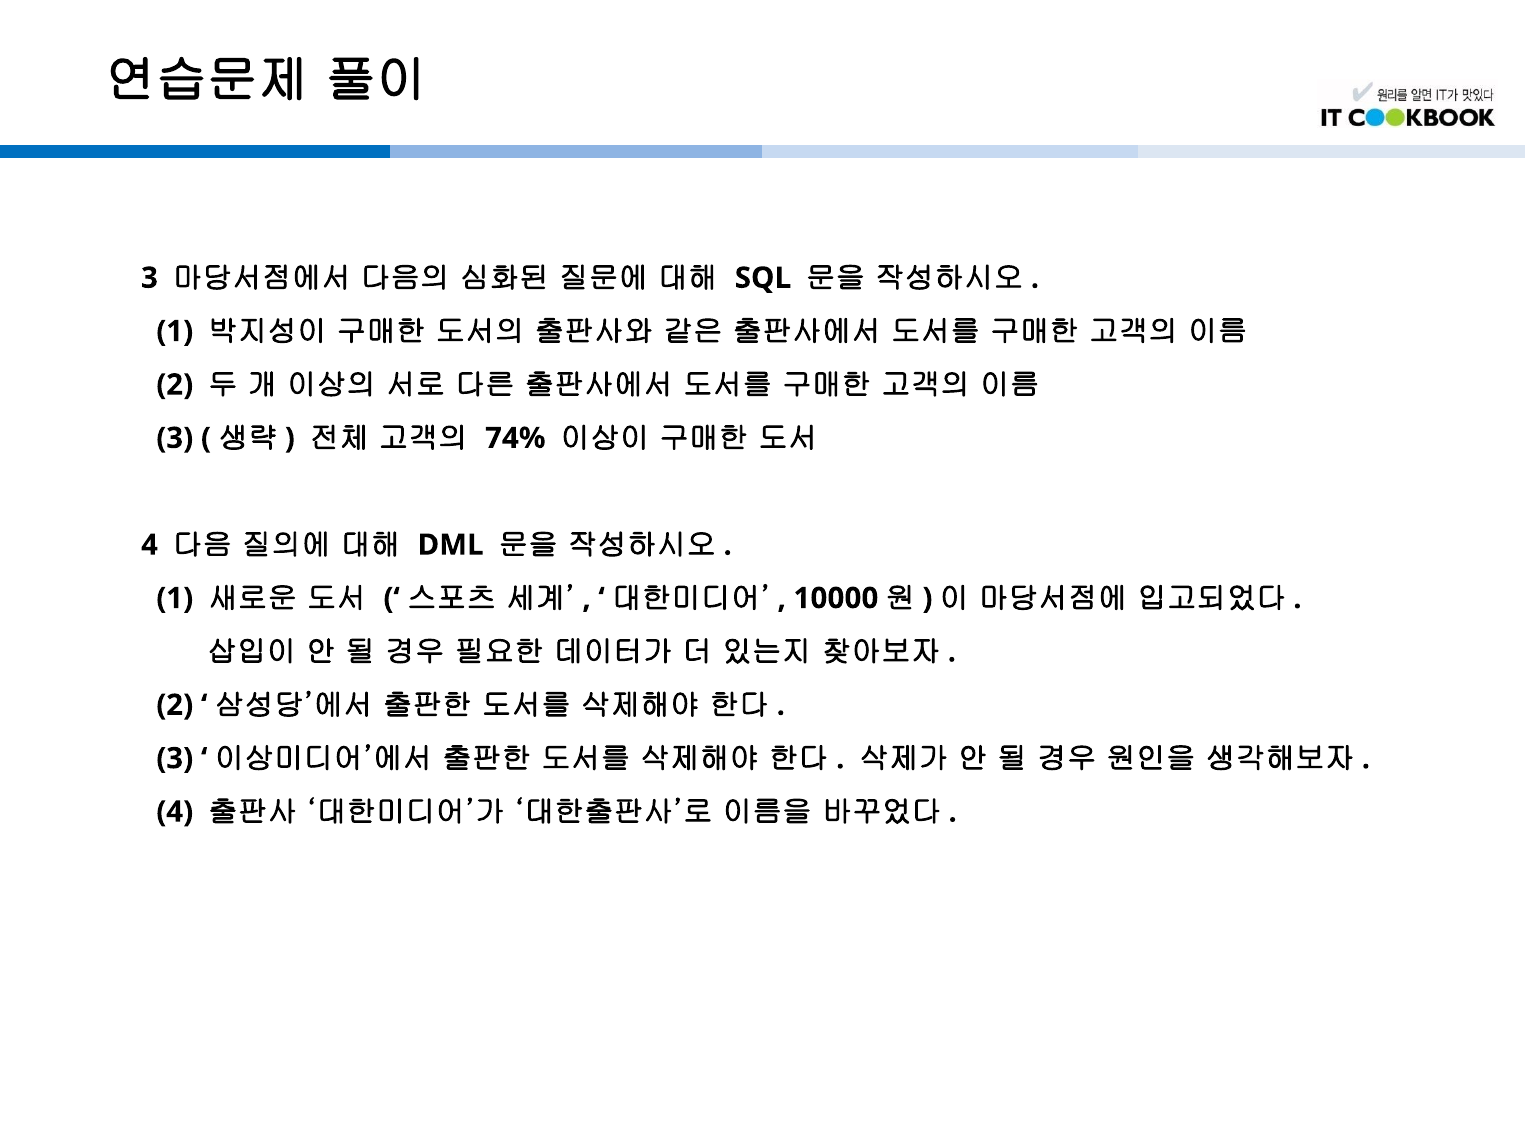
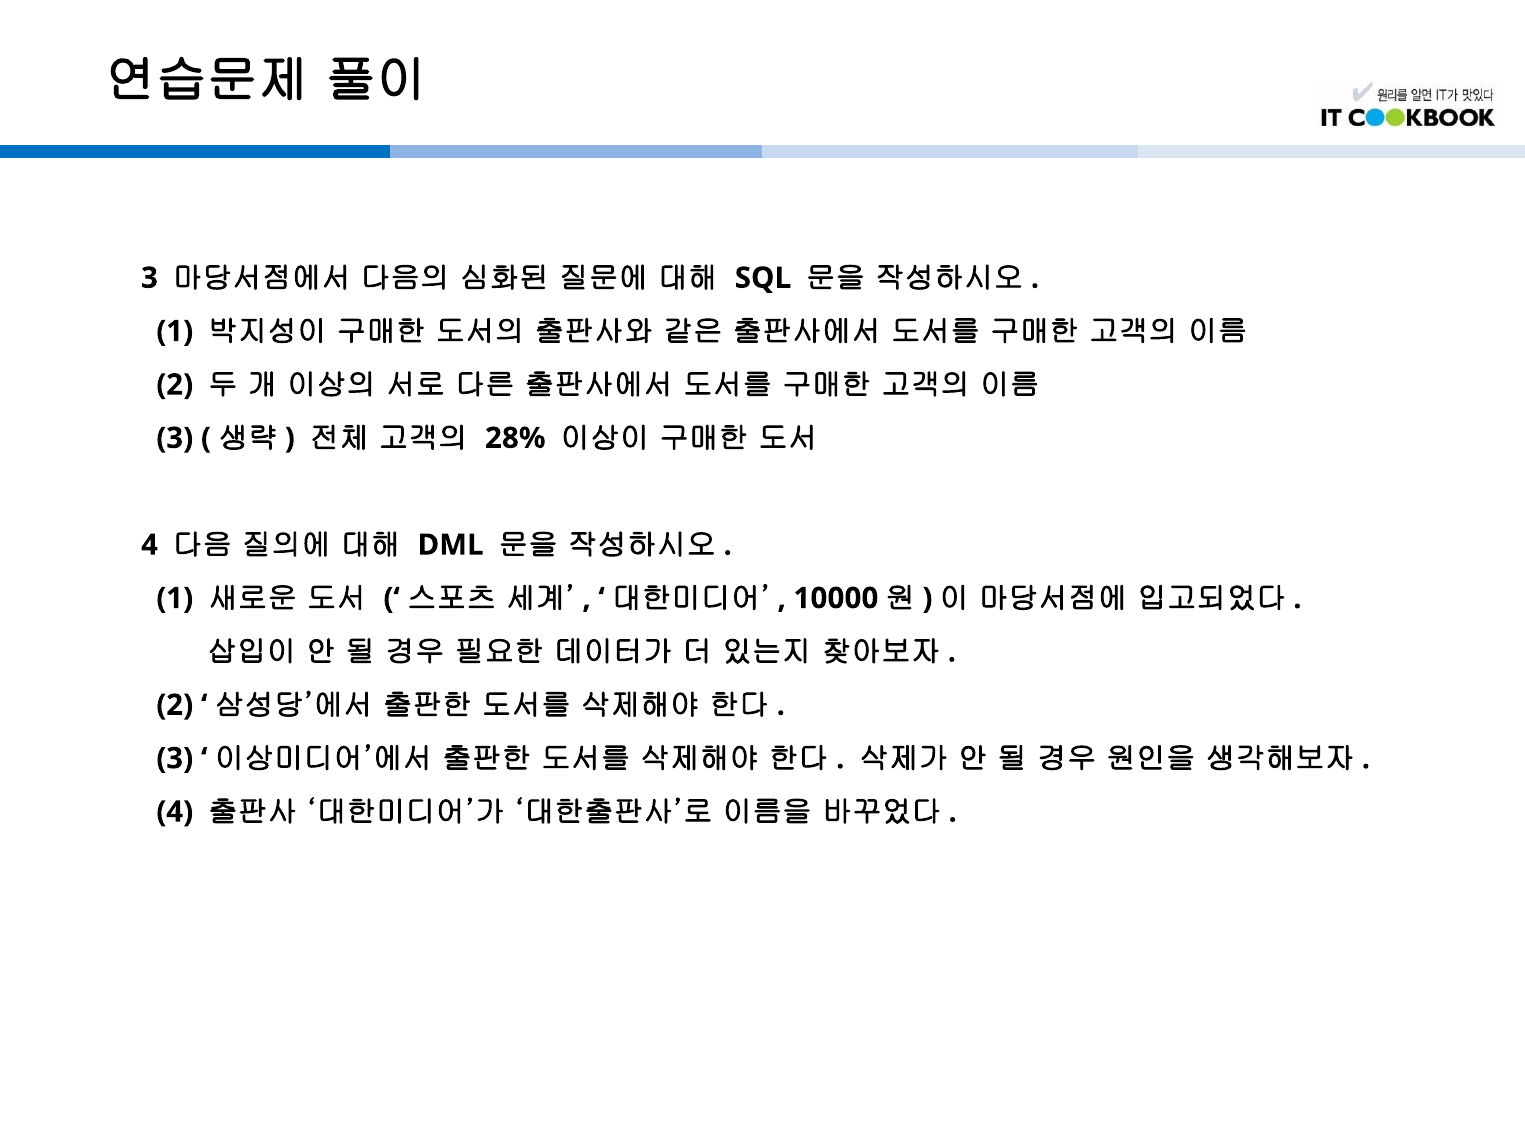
74%: 74% -> 28% (515, 438)
